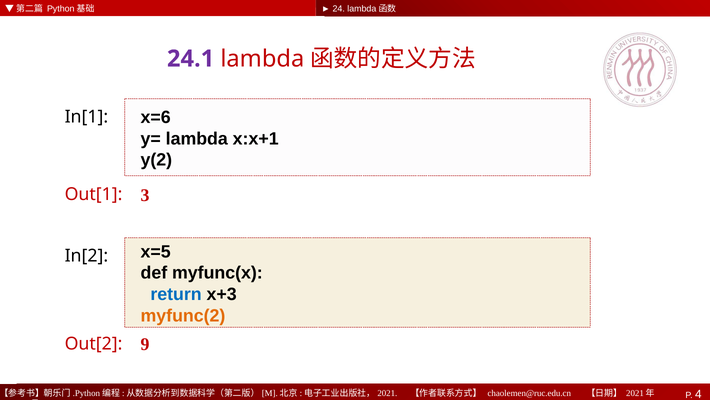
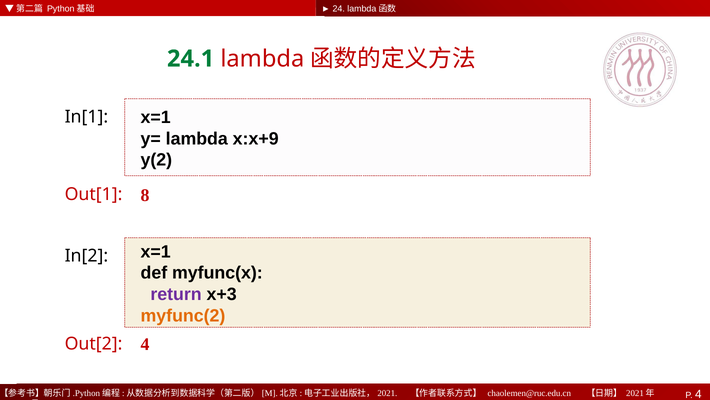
24.1 colour: purple -> green (191, 59)
In[1 x=6: x=6 -> x=1 (156, 117)
x:x+1: x:x+1 -> x:x+9 (256, 138)
3: 3 -> 8 (145, 195)
In[2 x=5: x=5 -> x=1 (156, 251)
return colour: blue -> purple (176, 294)
Out[2 9: 9 -> 4 (145, 344)
